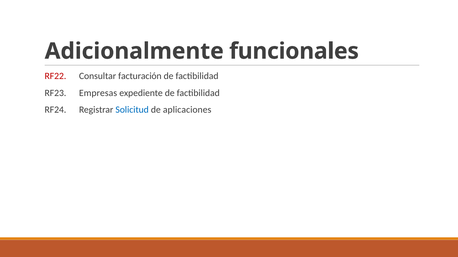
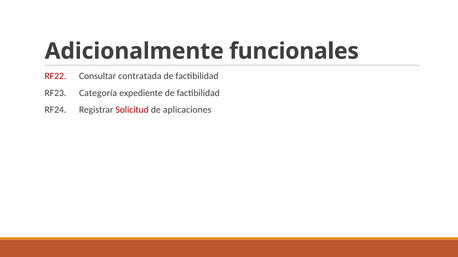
facturación: facturación -> contratada (140, 76)
Empresas: Empresas -> Categoría (98, 93)
Solicitud colour: blue -> red (132, 110)
